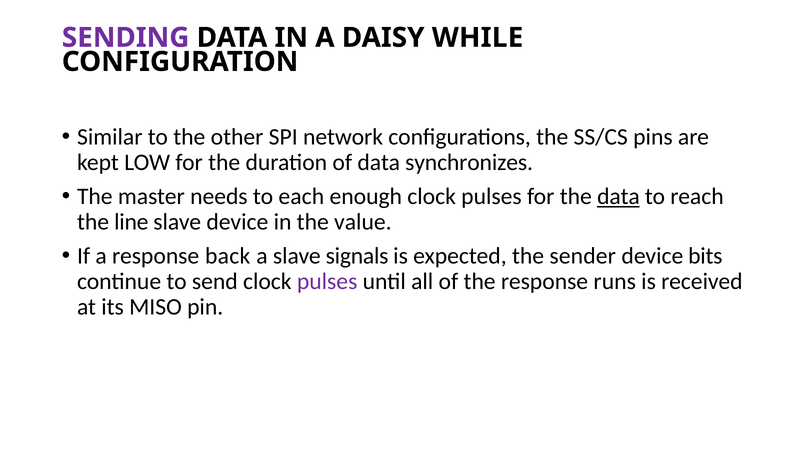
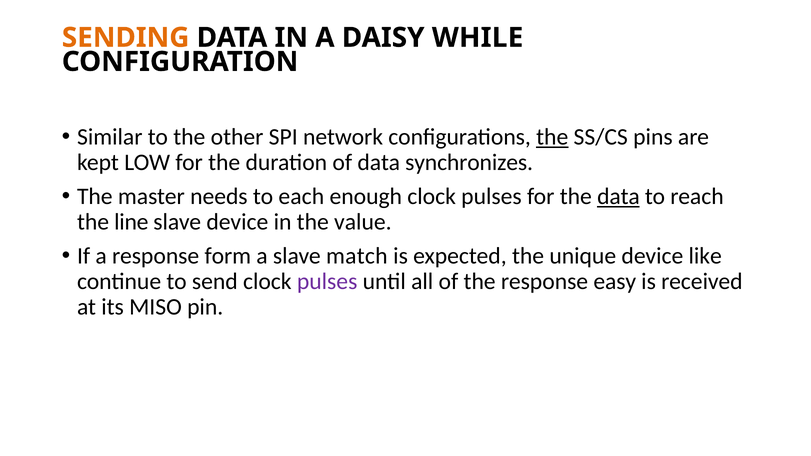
SENDING colour: purple -> orange (126, 38)
the underline: none -> present (552, 137)
back: back -> form (228, 256)
signals: signals -> match (357, 256)
sender: sender -> unique (583, 256)
bits: bits -> like (705, 256)
runs: runs -> easy (615, 281)
